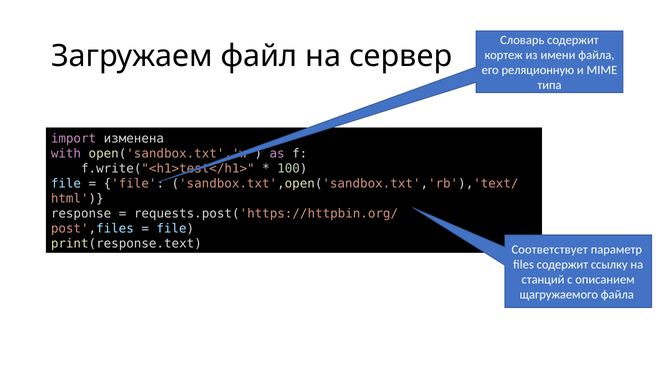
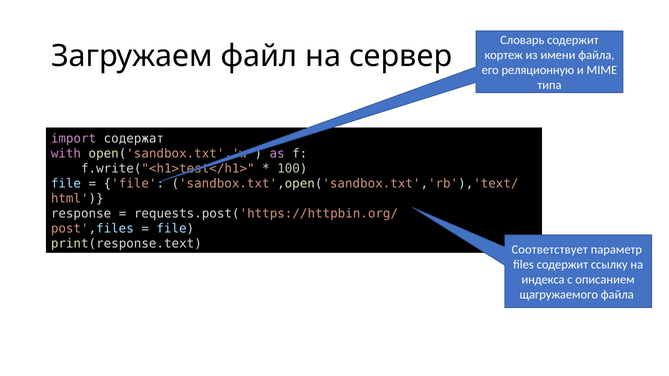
изменена: изменена -> содержат (134, 139)
станций: станций -> индекса (543, 280)
